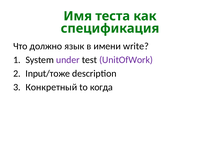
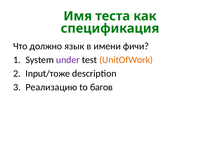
write: write -> фичи (136, 46)
UnitOfWork colour: purple -> orange (126, 60)
Конкретный: Конкретный -> Реализацию (51, 87)
когда: когда -> багов (101, 87)
